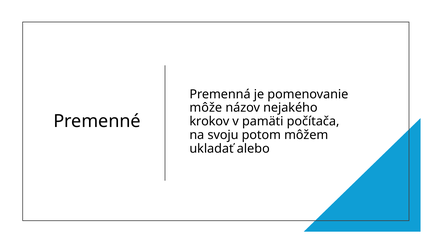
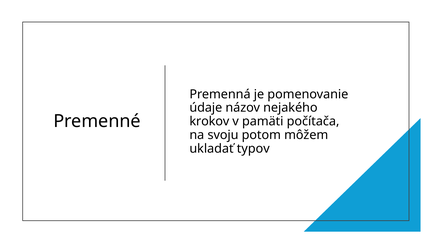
môže: môže -> údaje (206, 108)
alebo: alebo -> typov (253, 149)
